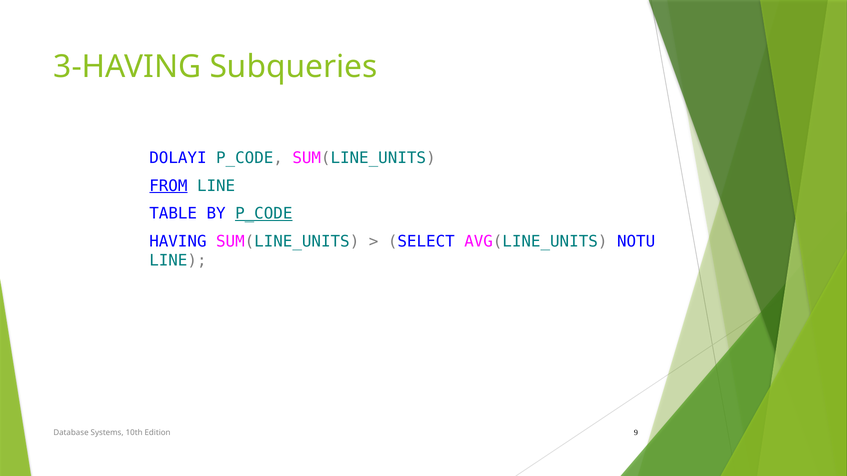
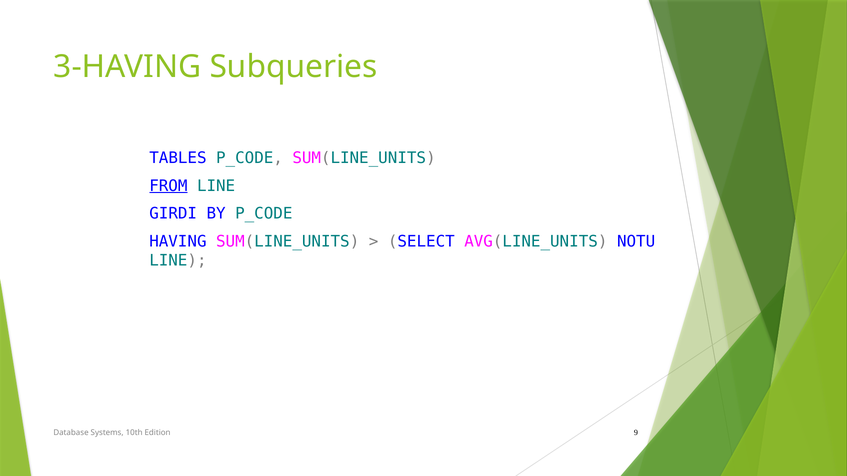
DOLAYI: DOLAYI -> TABLES (178, 158)
TABLE: TABLE -> GIRDI (173, 214)
P_CODE underline: present -> none (264, 214)
